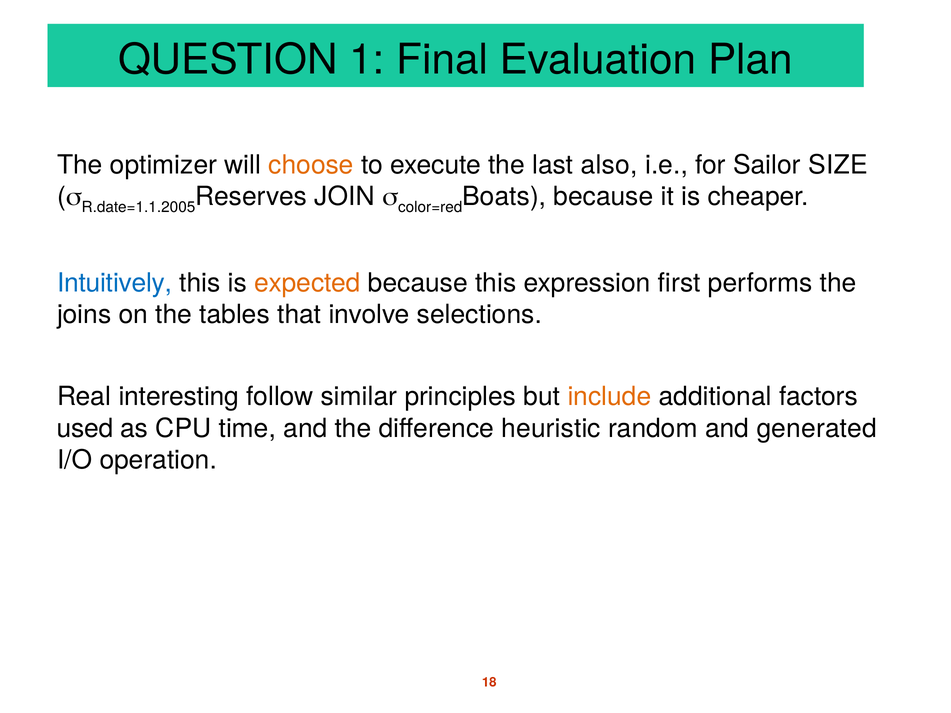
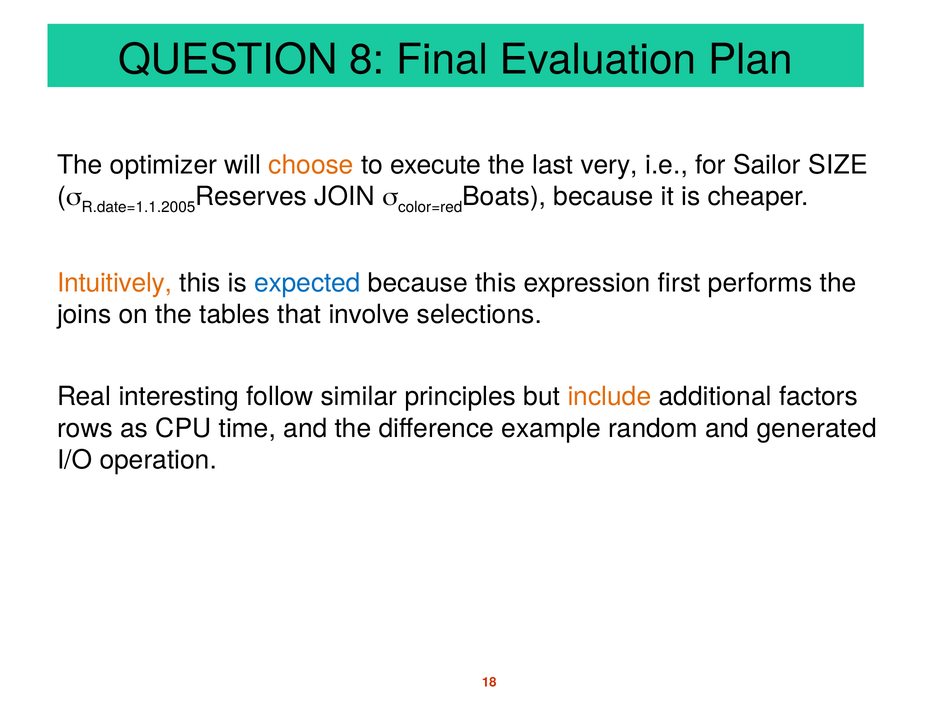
1: 1 -> 8 (367, 60)
also: also -> very (609, 165)
Intuitively colour: blue -> orange (115, 283)
expected colour: orange -> blue (307, 283)
used: used -> rows (85, 428)
heuristic: heuristic -> example (551, 428)
